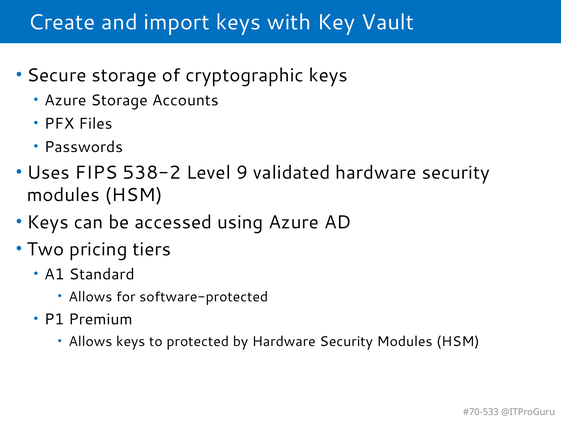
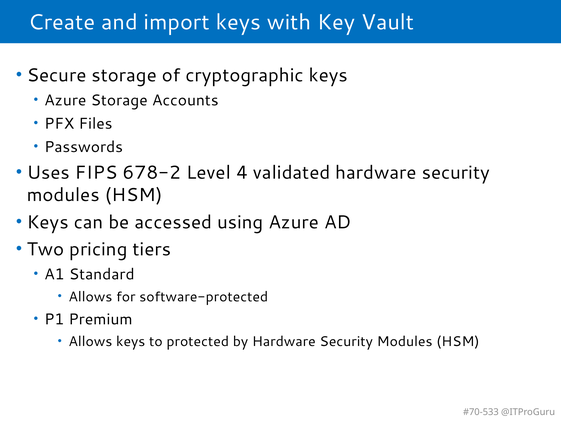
538-2: 538-2 -> 678-2 (152, 172)
9: 9 -> 4 (242, 172)
